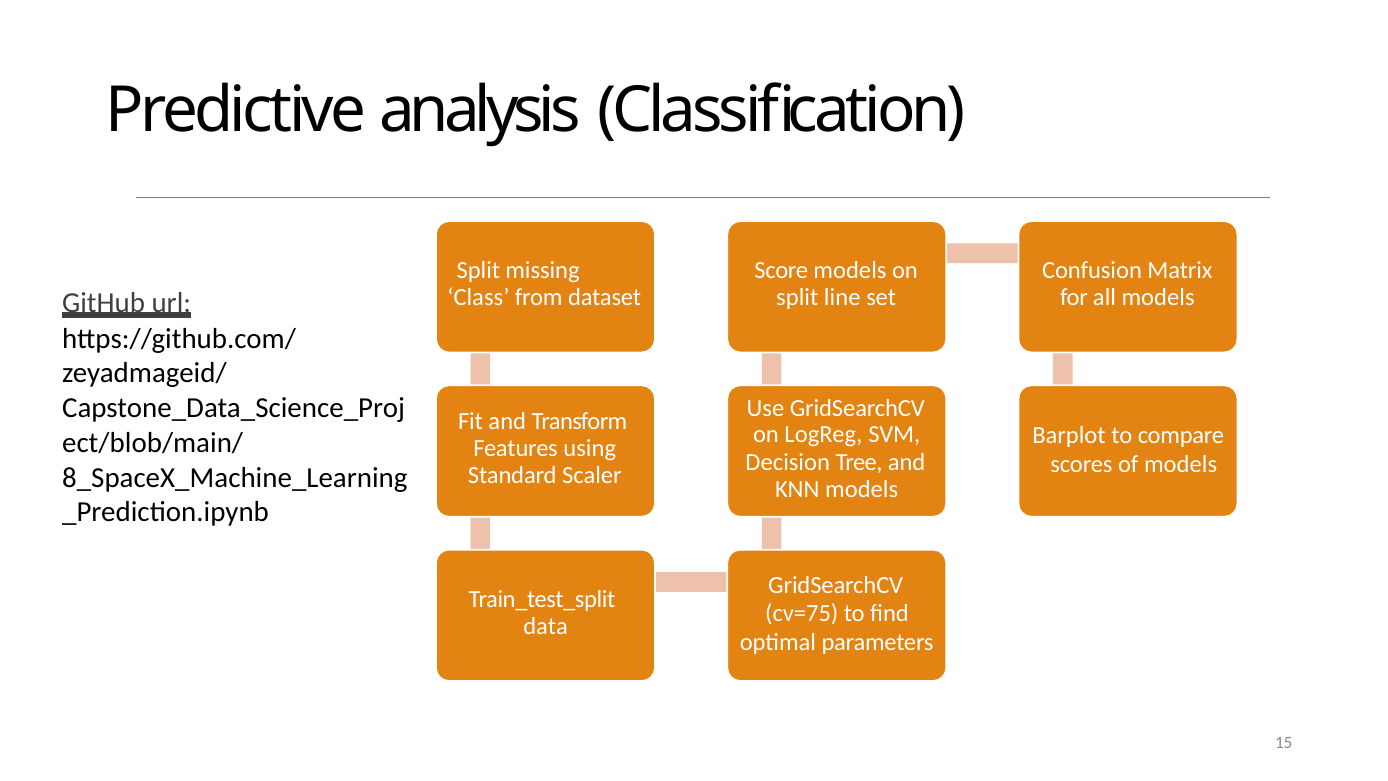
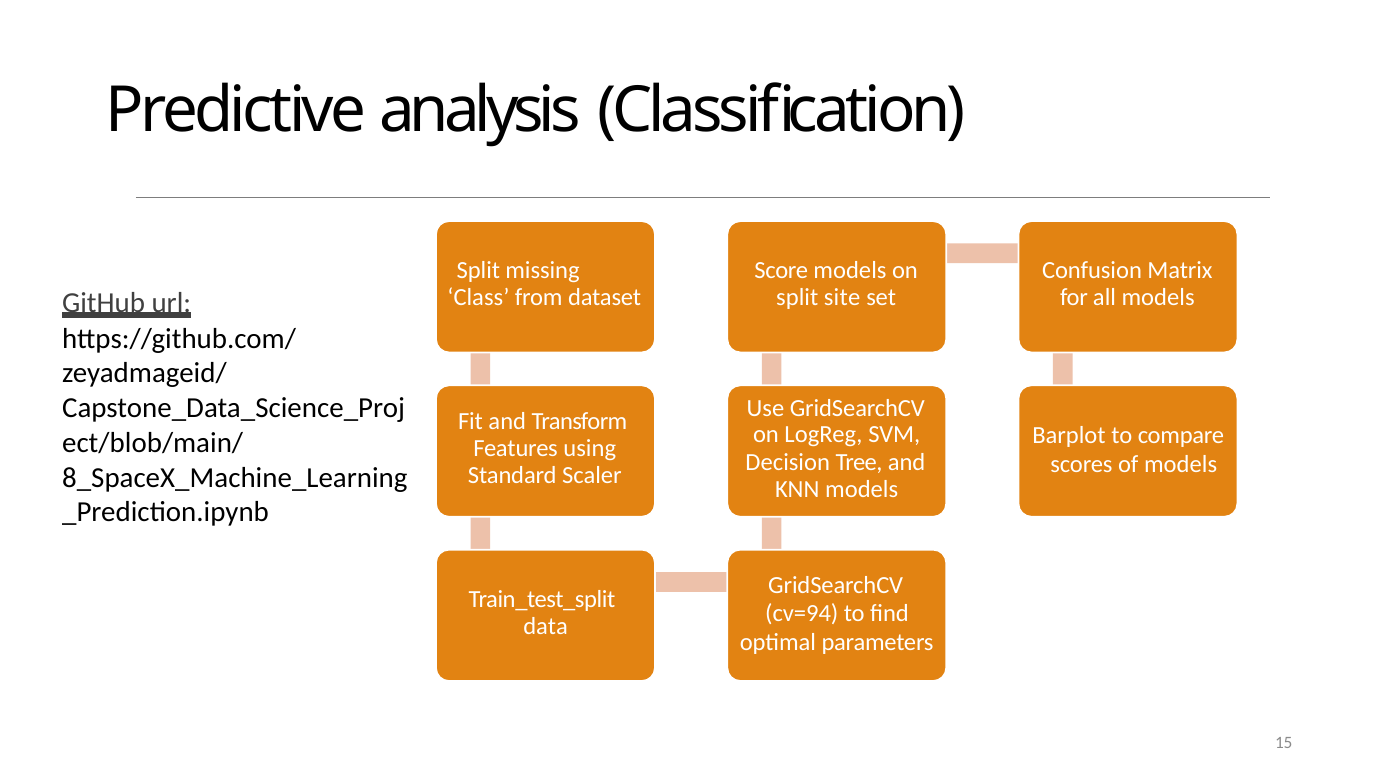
line: line -> site (842, 298)
cv=75: cv=75 -> cv=94 (802, 613)
